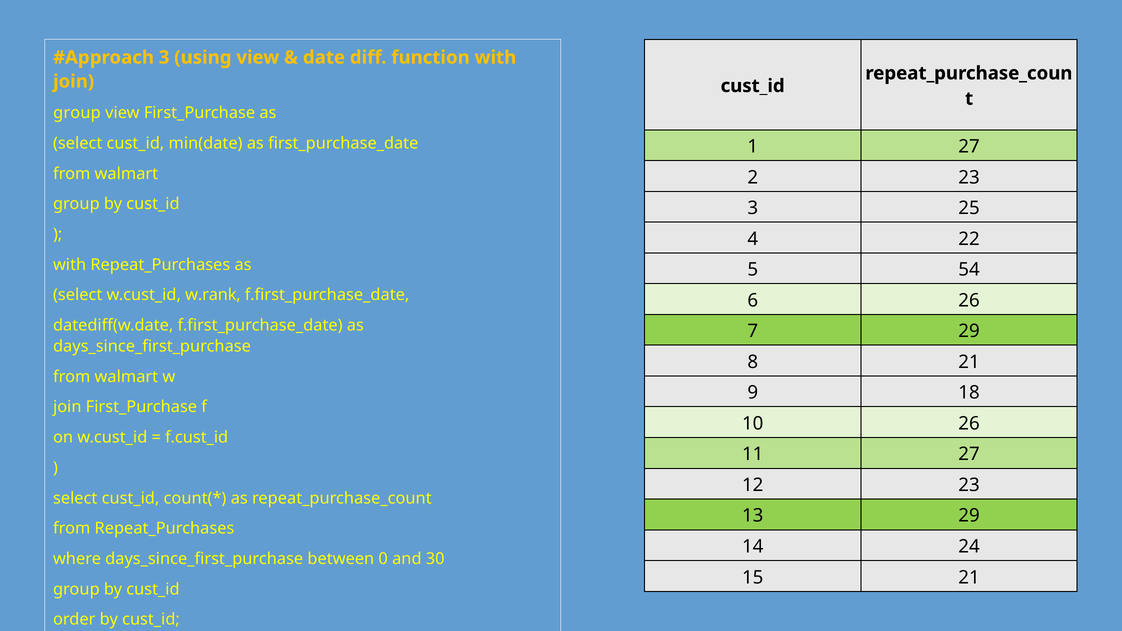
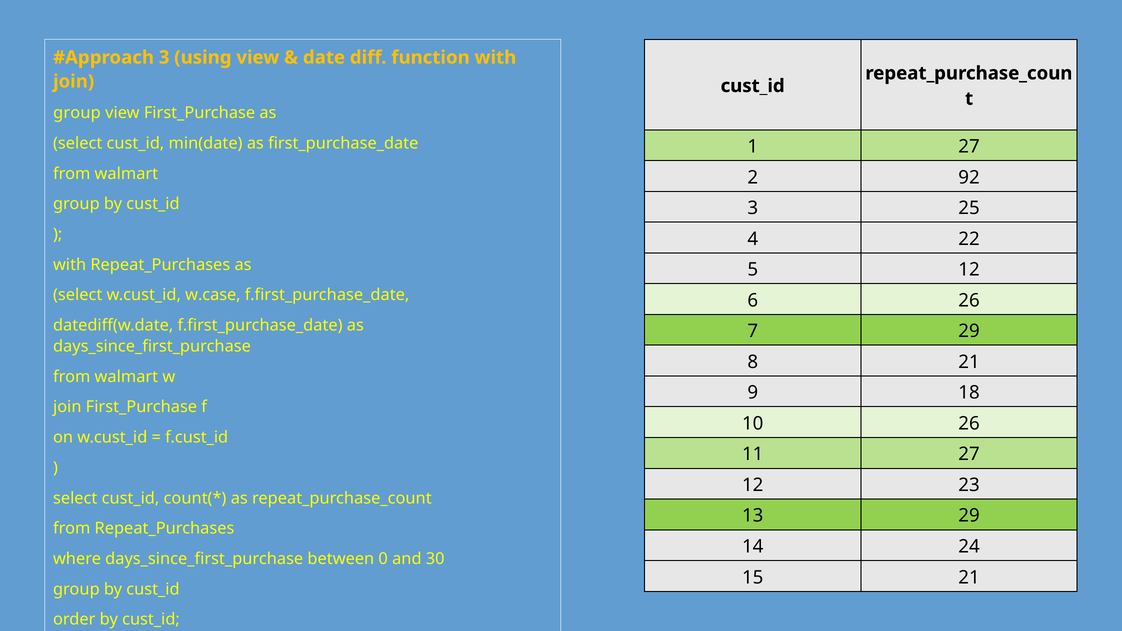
2 23: 23 -> 92 (969, 177)
5 54: 54 -> 12 (969, 270)
w.rank: w.rank -> w.case (213, 295)
